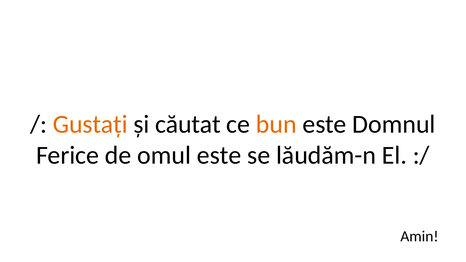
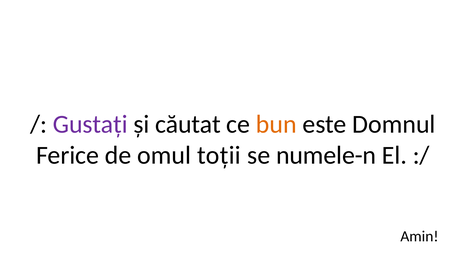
Gustați colour: orange -> purple (90, 124)
omul este: este -> toții (219, 155)
lăudăm-n: lăudăm-n -> numele-n (326, 155)
